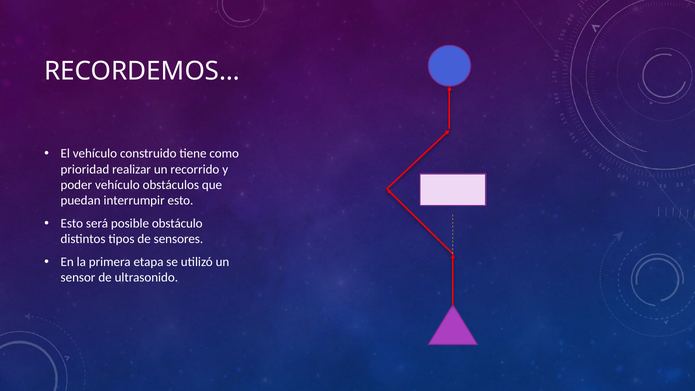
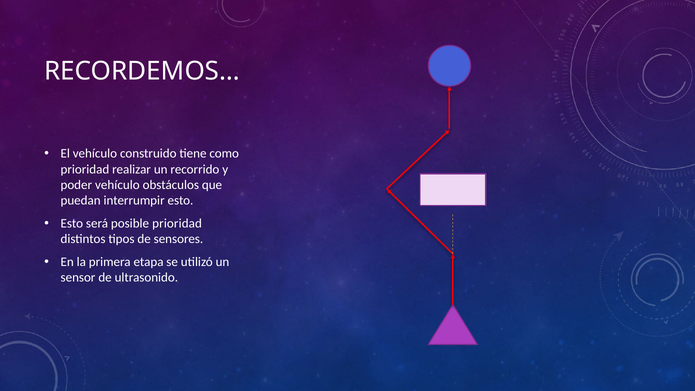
posible obstáculo: obstáculo -> prioridad (177, 223)
